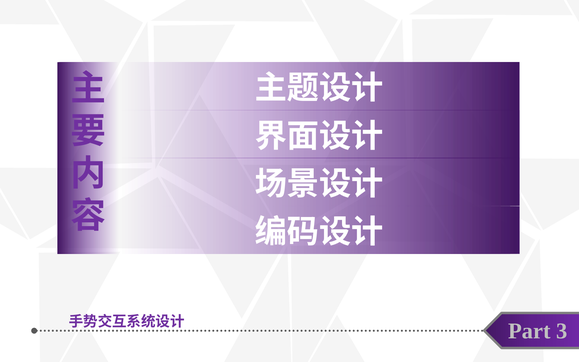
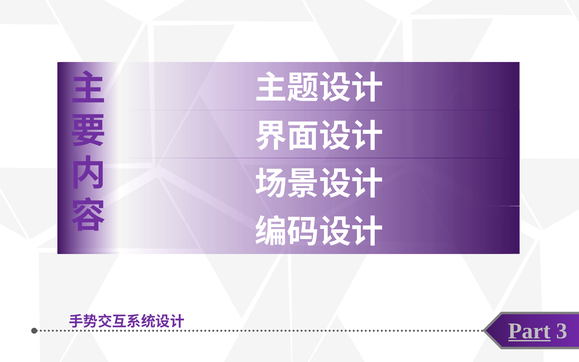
Part underline: none -> present (529, 331)
